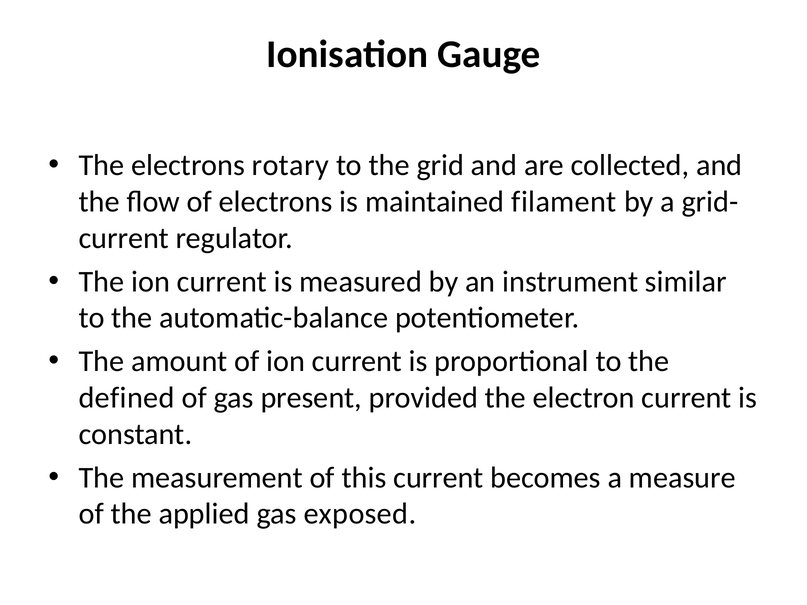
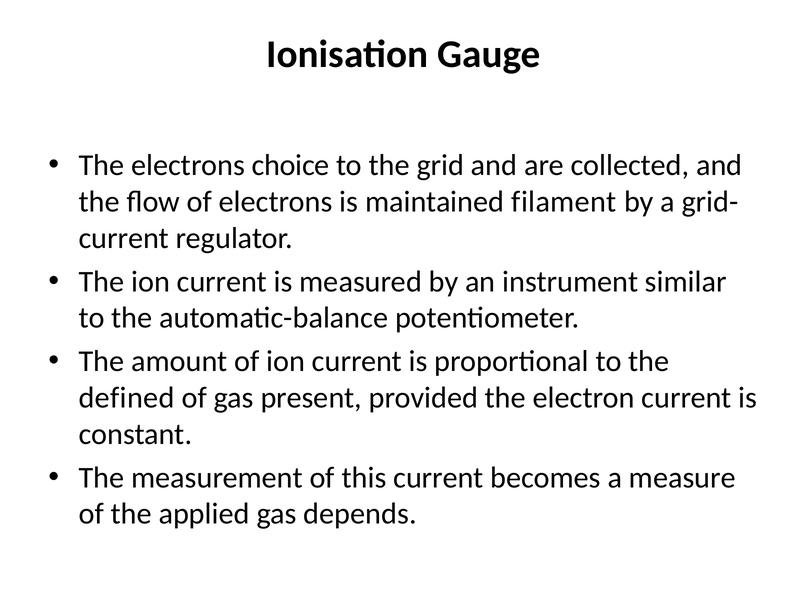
rotary: rotary -> choice (291, 166)
exposed: exposed -> depends (360, 514)
